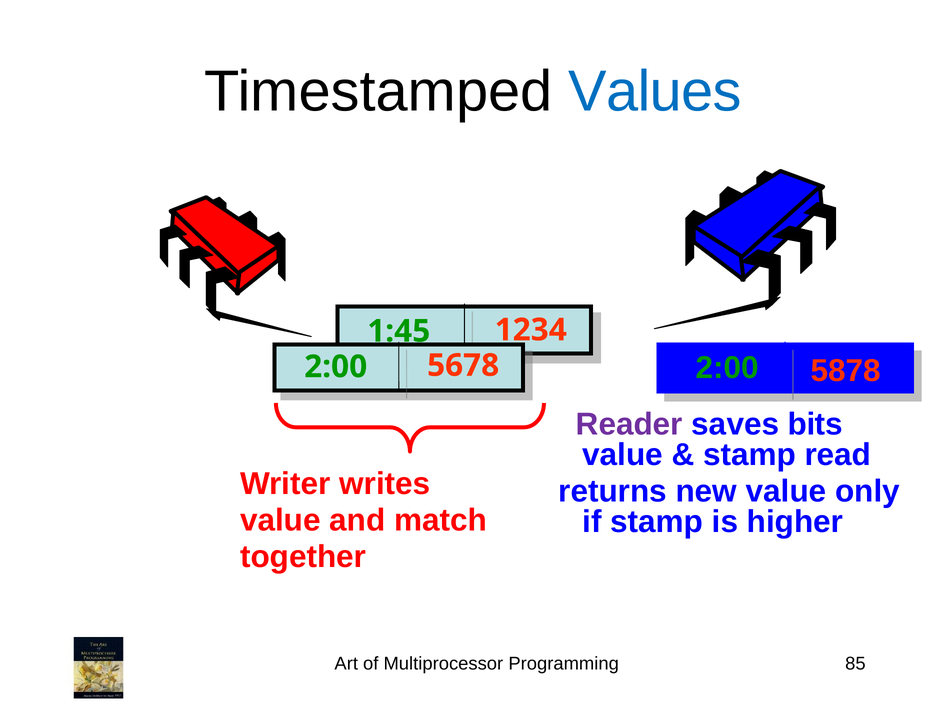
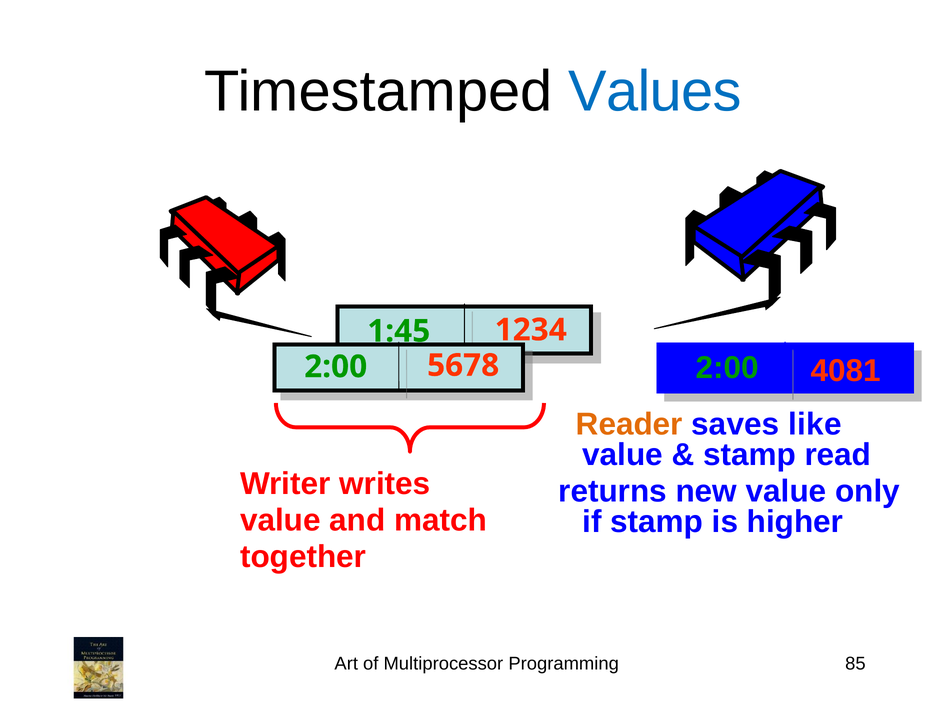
5878: 5878 -> 4081 (846, 370)
Reader colour: purple -> orange (629, 424)
bits: bits -> like (815, 424)
